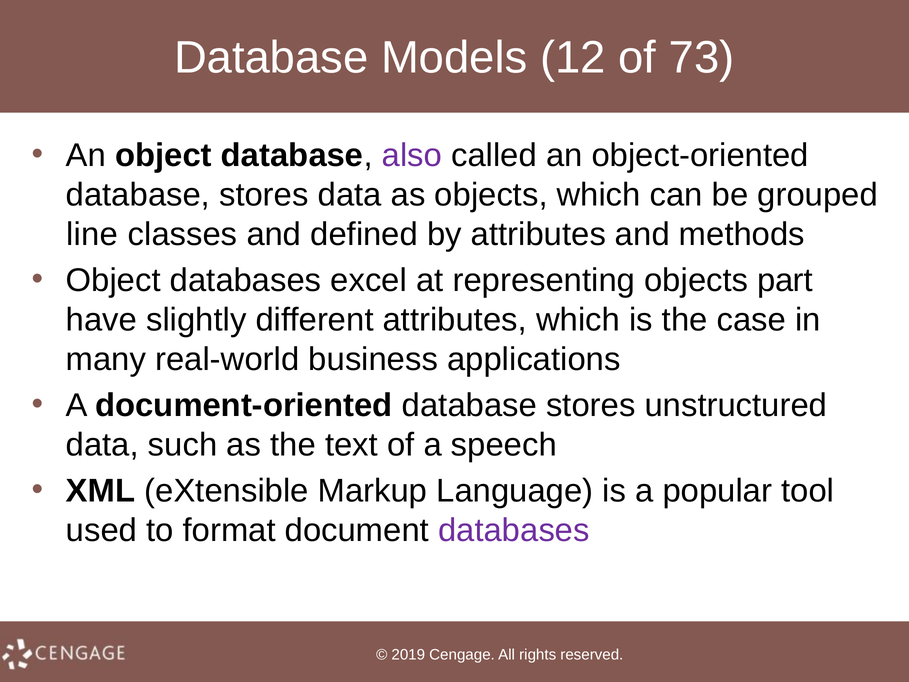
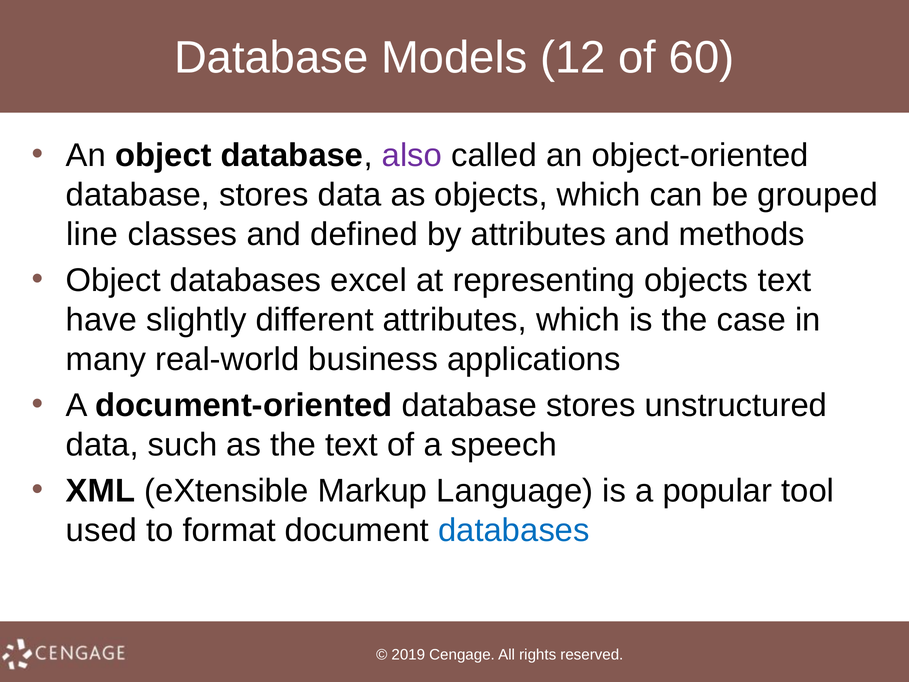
73: 73 -> 60 (702, 58)
objects part: part -> text (785, 280)
databases colour: purple -> blue (514, 530)
